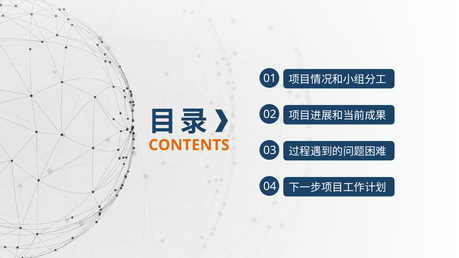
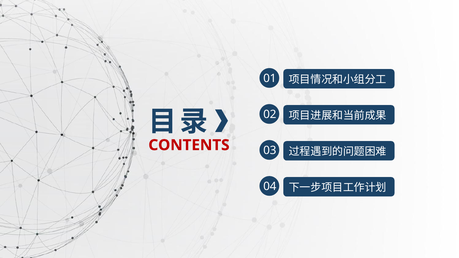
CONTENTS colour: orange -> red (189, 145)
